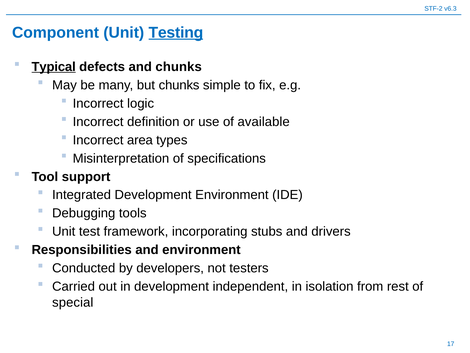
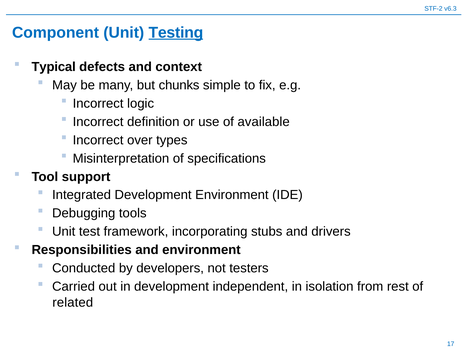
Typical underline: present -> none (54, 67)
and chunks: chunks -> context (179, 67)
area: area -> over (140, 140)
special: special -> related (73, 302)
